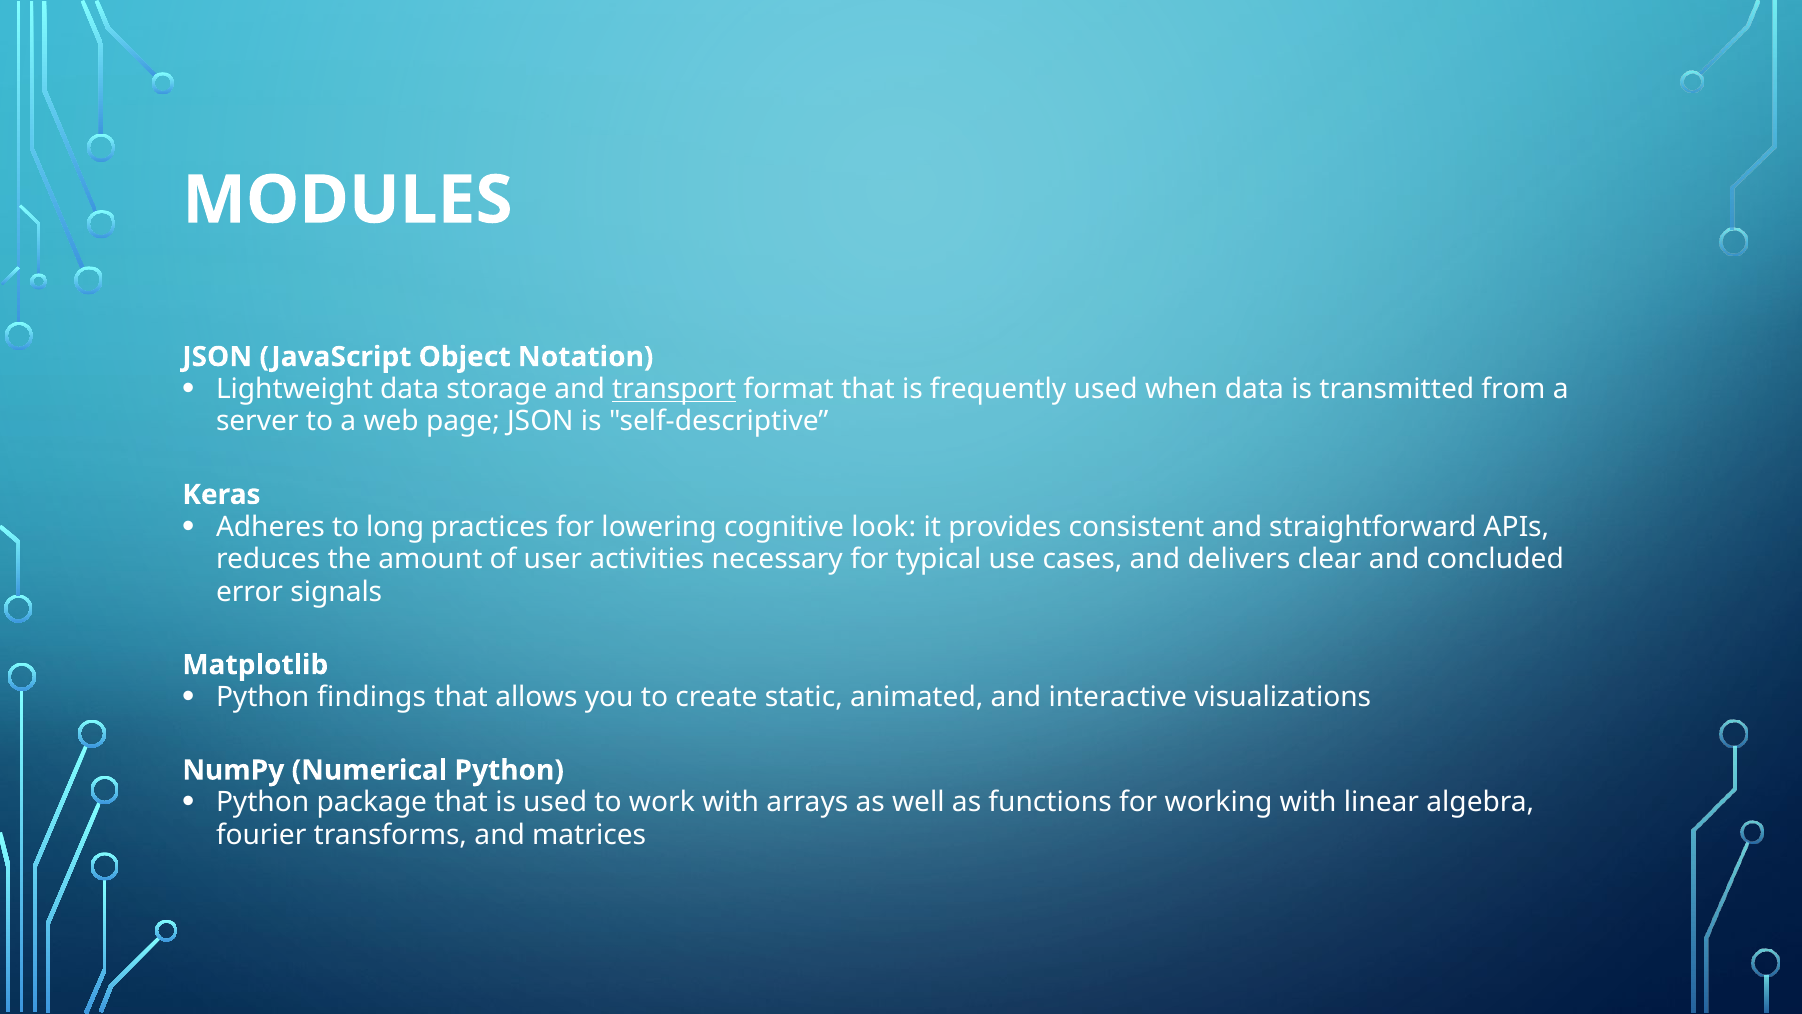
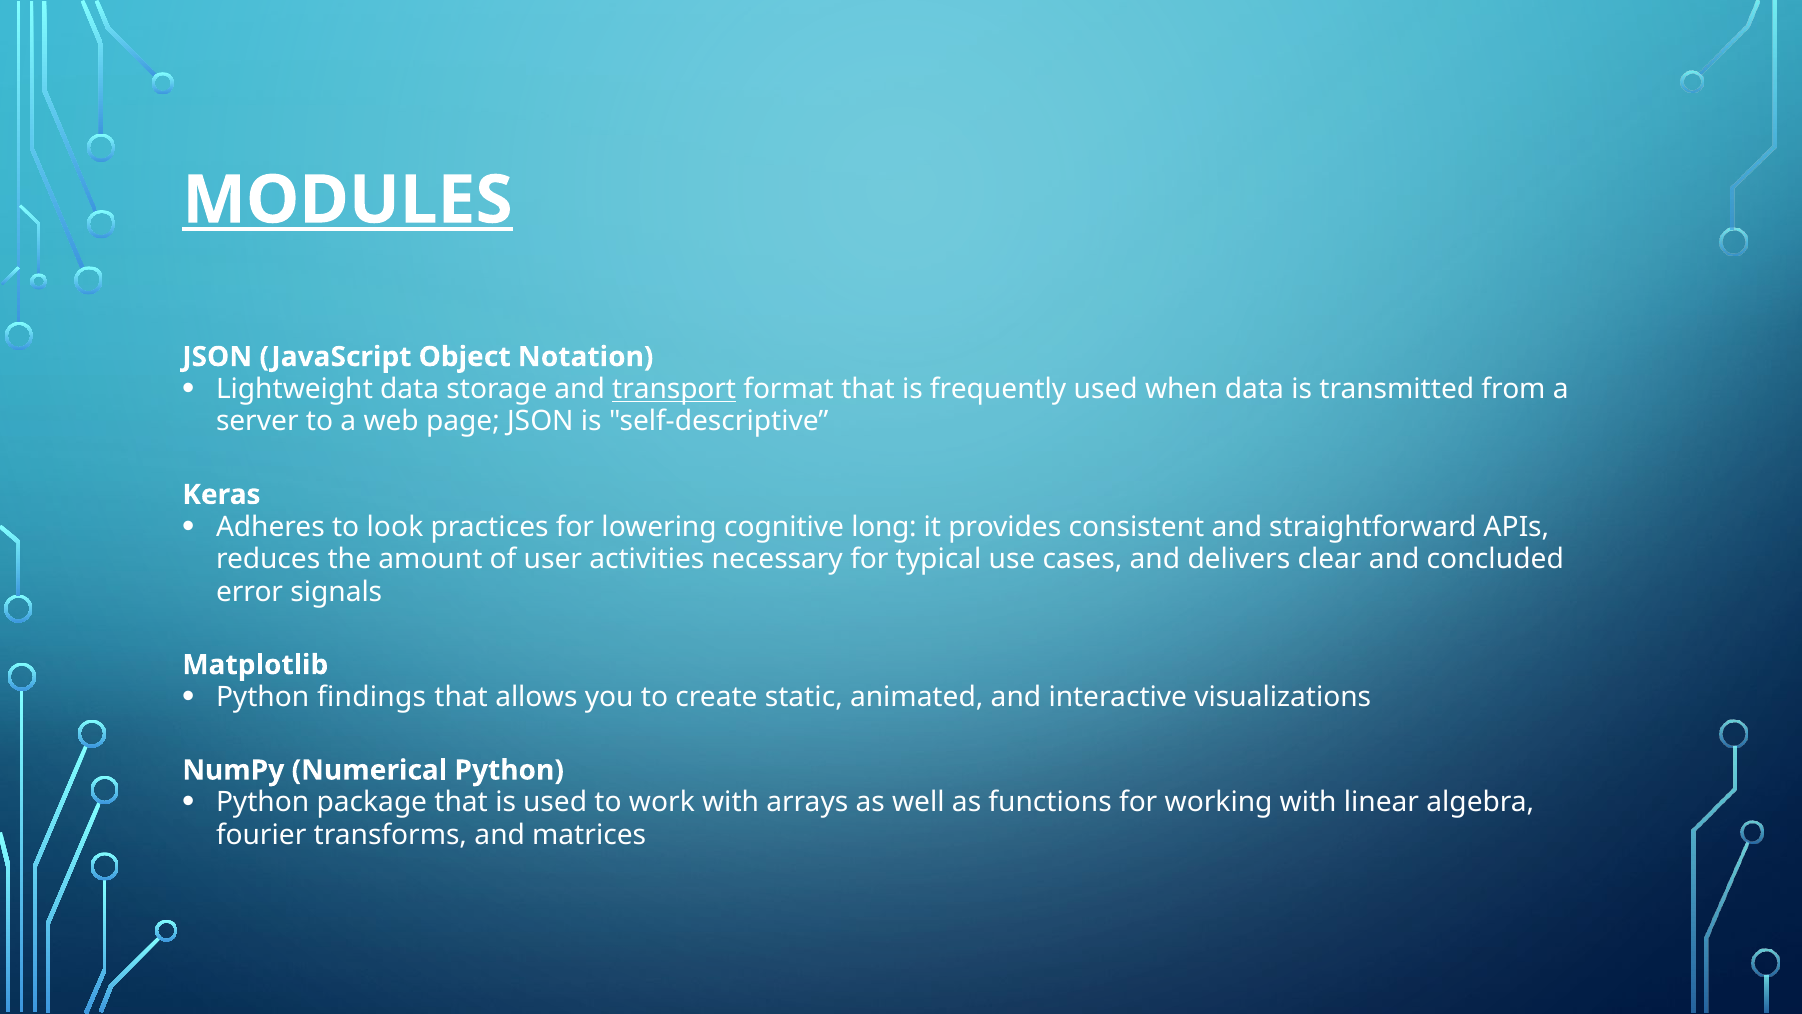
MODULES underline: none -> present (347, 200)
long: long -> look (395, 527)
look: look -> long (884, 527)
